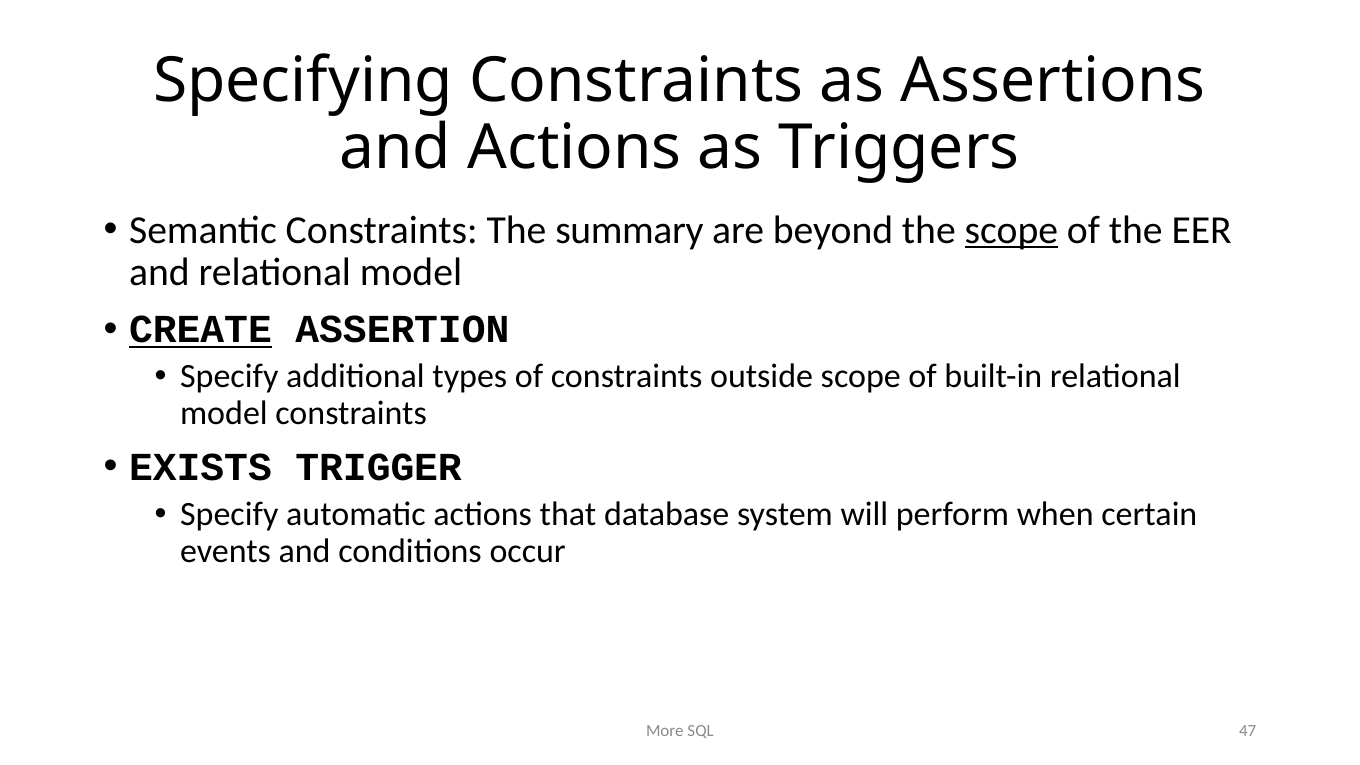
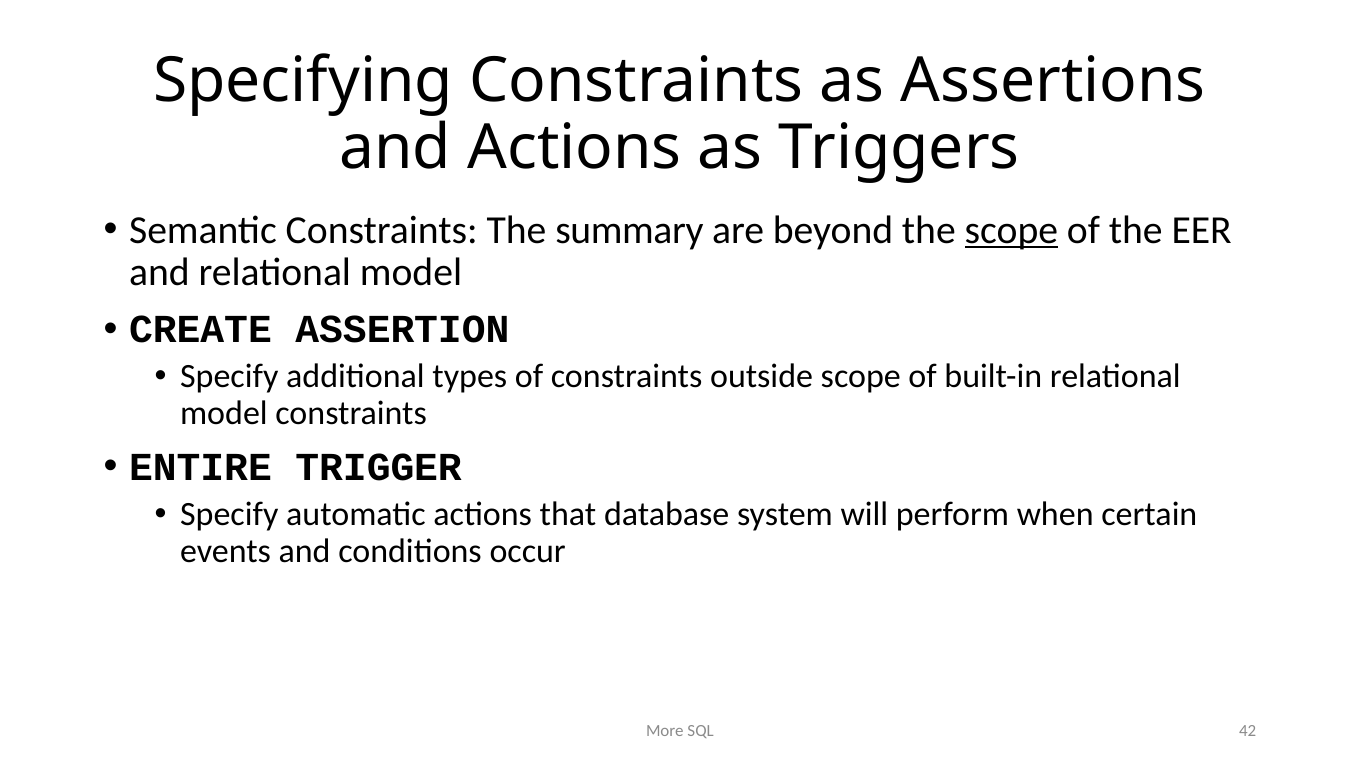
CREATE underline: present -> none (201, 330)
EXISTS: EXISTS -> ENTIRE (201, 467)
47: 47 -> 42 (1248, 730)
